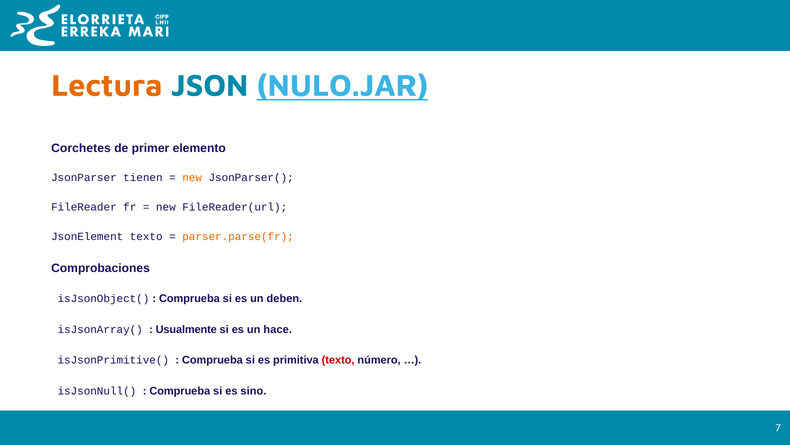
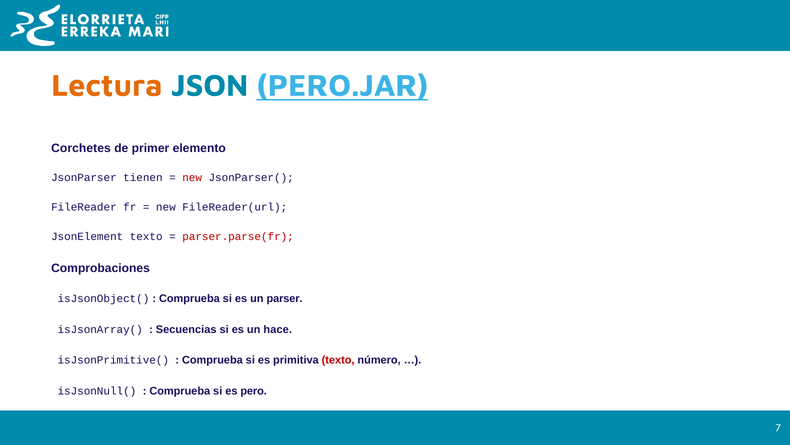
NULO.JAR: NULO.JAR -> PERO.JAR (342, 85)
new colour: orange -> red (192, 177)
parser.parse(fr colour: orange -> red (238, 236)
deben: deben -> parser (285, 298)
Usualmente: Usualmente -> Secuencias (186, 329)
sino: sino -> pero (254, 390)
